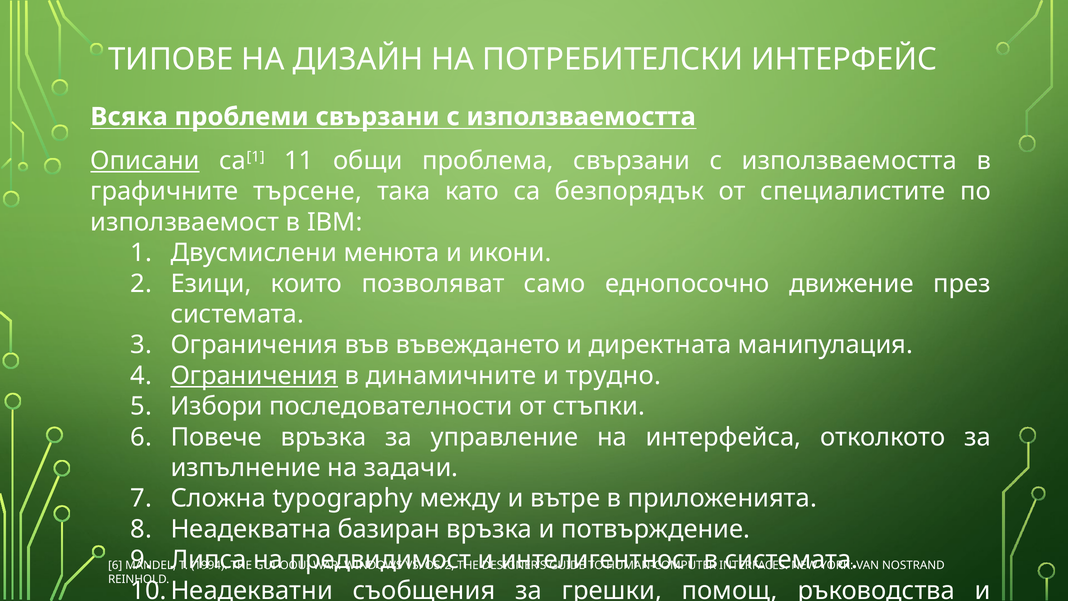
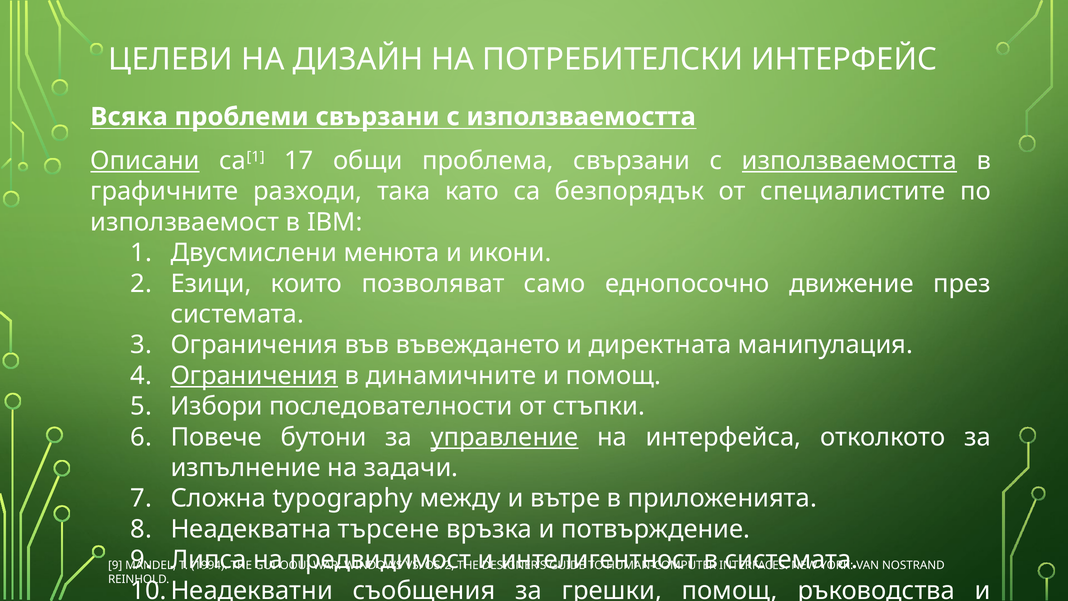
ТИПОВЕ: ТИПОВЕ -> ЦЕЛЕВИ (171, 59)
11: 11 -> 17 (299, 161)
използваемостта underline: none -> present (849, 161)
търсене: търсене -> разходи (308, 191)
и трудно: трудно -> помощ (613, 376)
Повече връзка: връзка -> бутони (324, 437)
управление underline: none -> present (504, 437)
базиран: базиран -> търсене (389, 529)
6: 6 -> 9 (115, 565)
